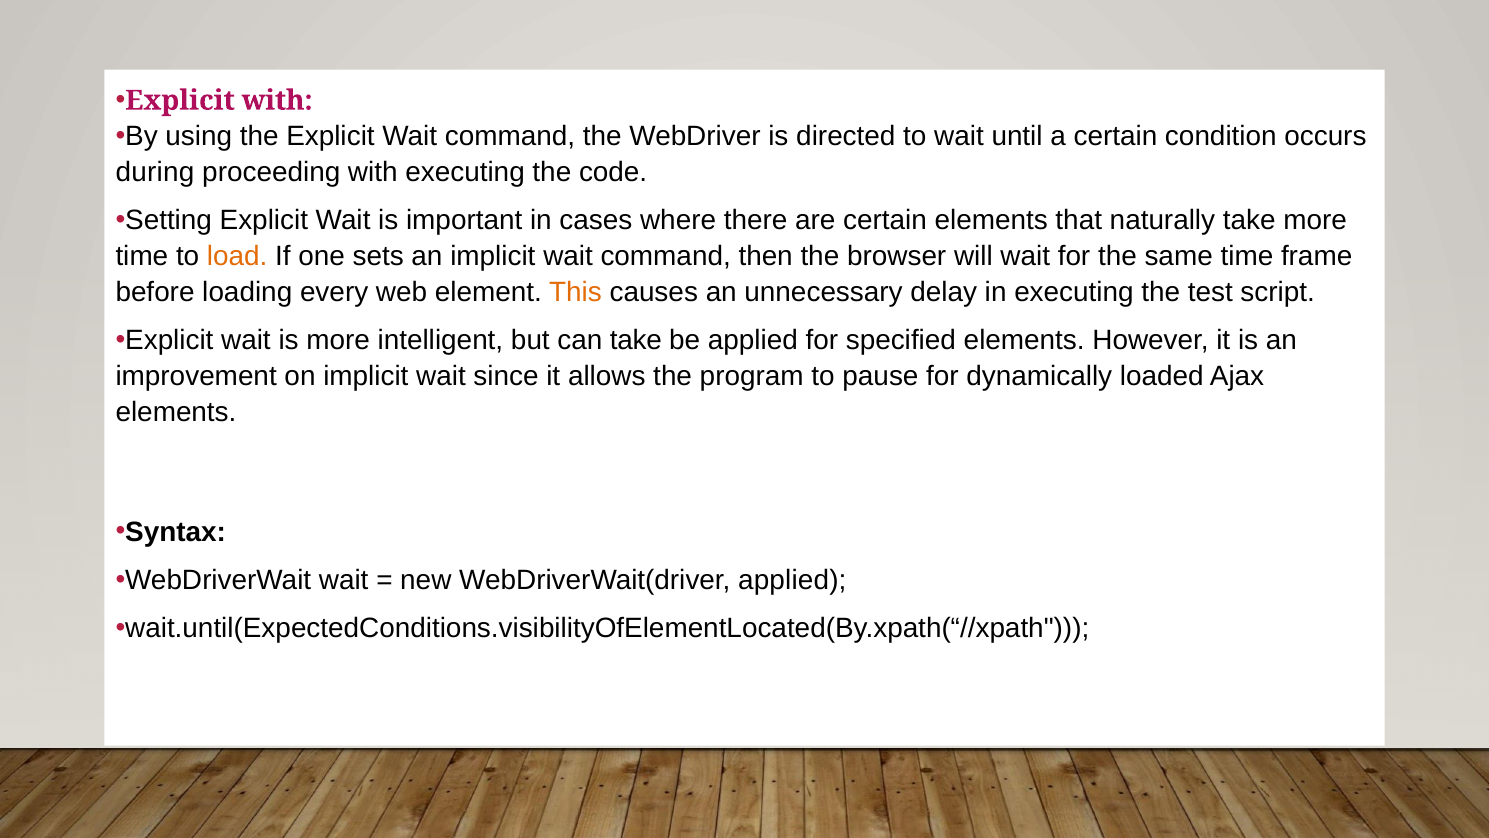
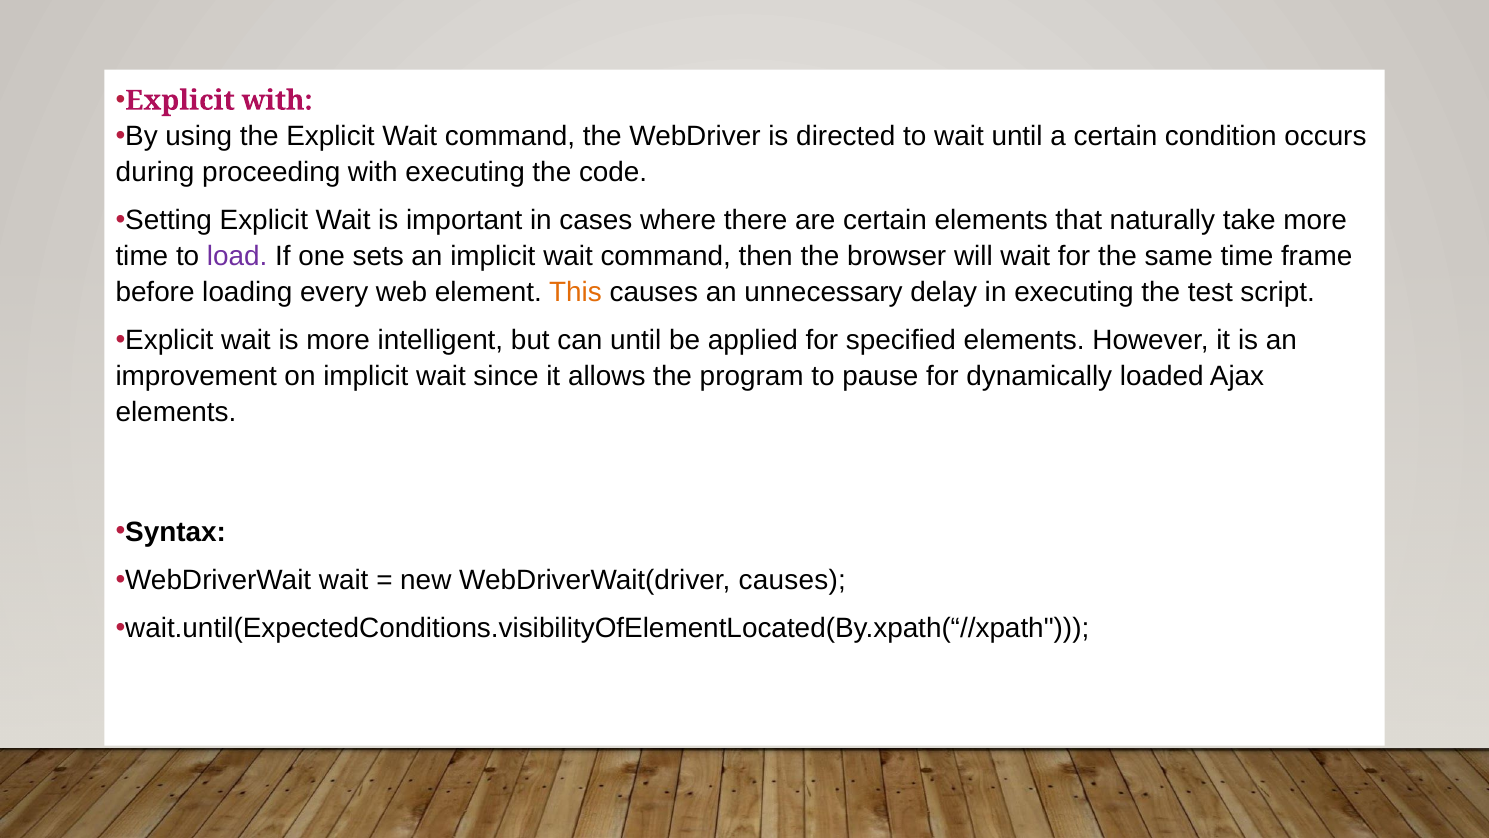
load colour: orange -> purple (237, 256)
can take: take -> until (636, 340)
WebDriverWait(driver applied: applied -> causes (792, 580)
